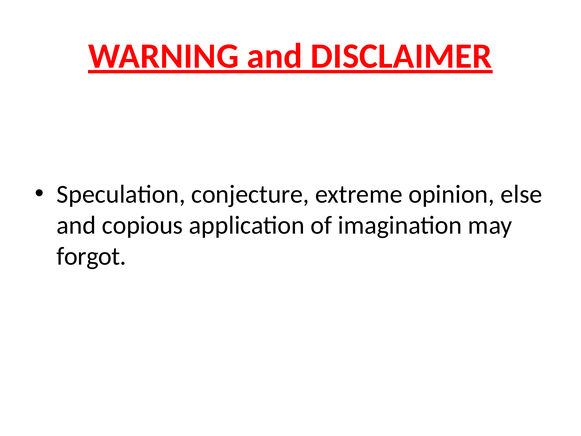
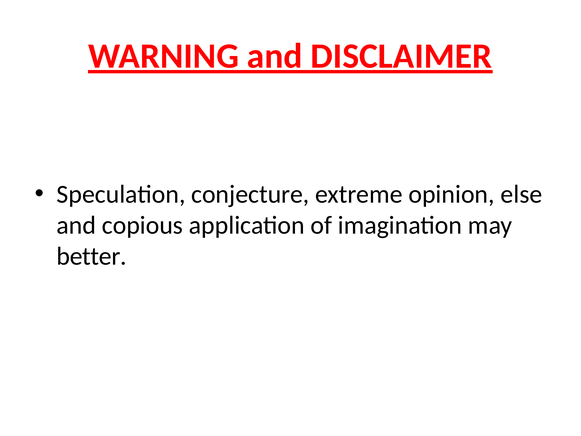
forgot: forgot -> better (92, 256)
